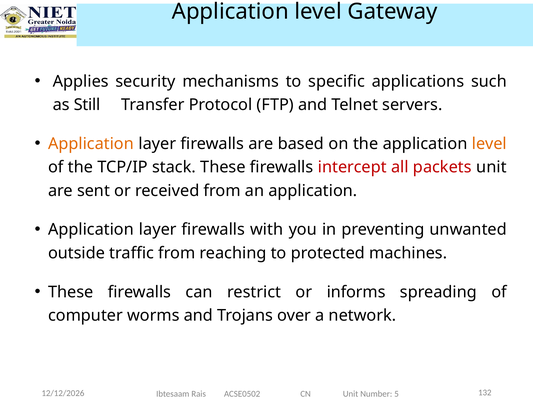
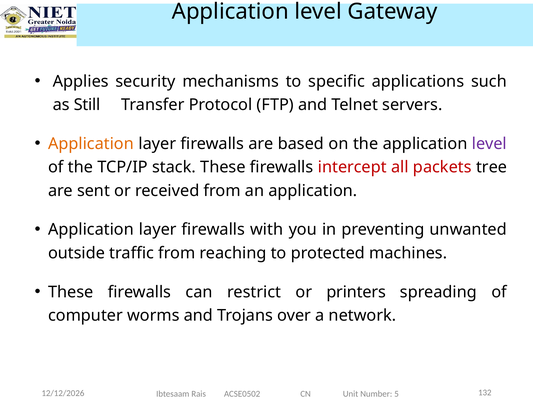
level colour: orange -> purple (489, 144)
packets unit: unit -> tree (492, 167)
informs: informs -> printers (356, 292)
